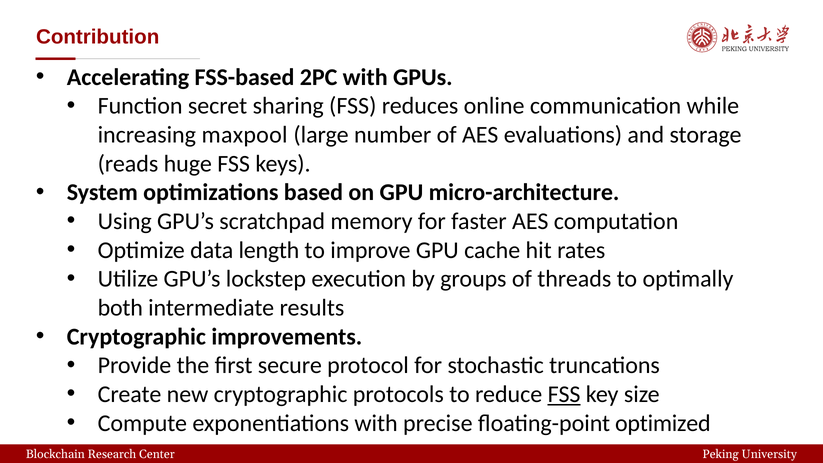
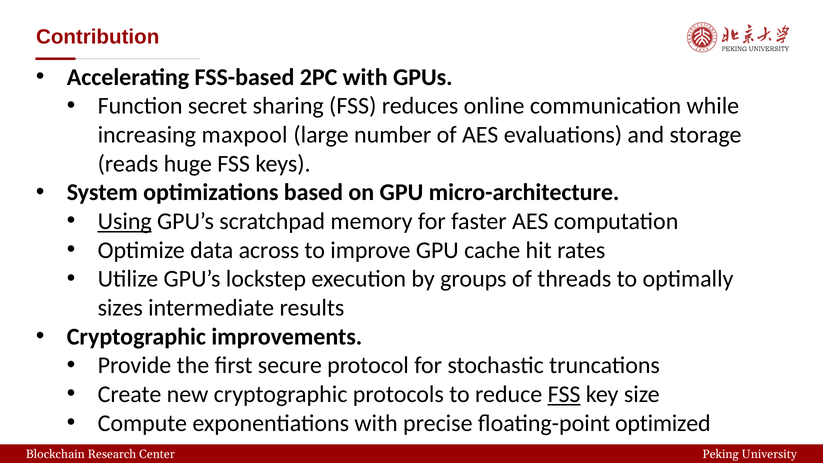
Using underline: none -> present (125, 221)
length: length -> across (269, 250)
both: both -> sizes (120, 308)
